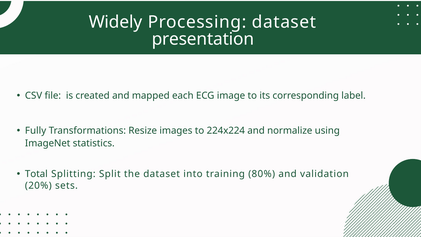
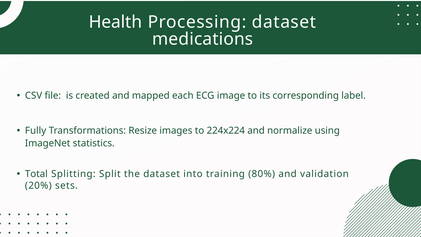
Widely: Widely -> Health (115, 22)
presentation: presentation -> medications (203, 39)
